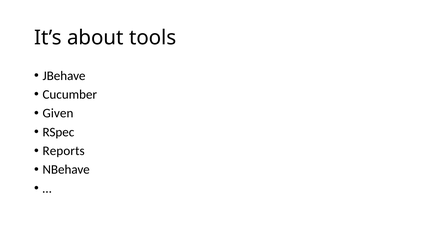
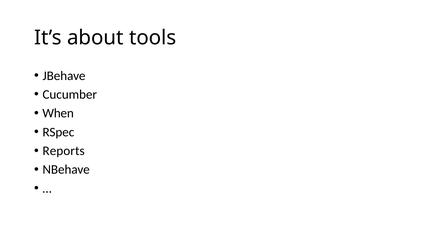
Given: Given -> When (58, 113)
